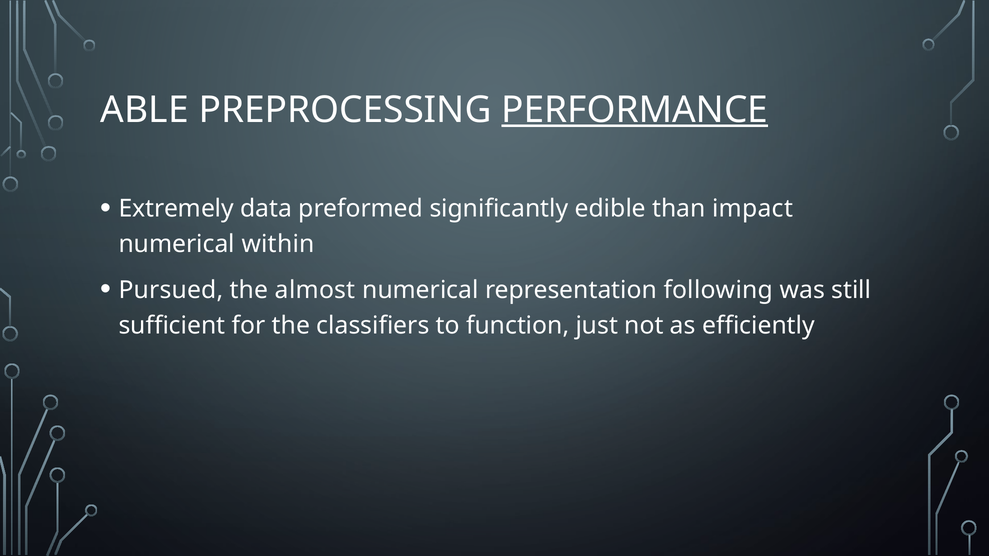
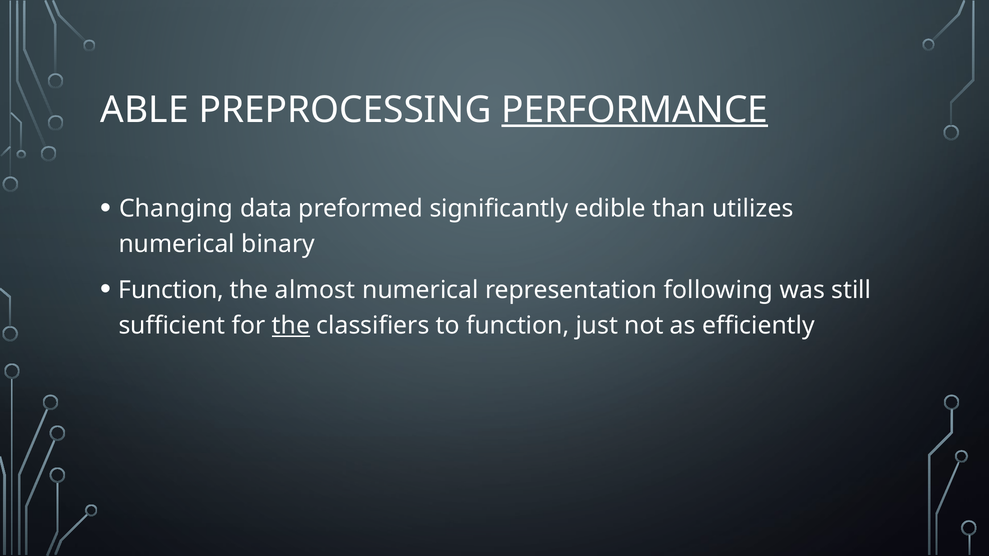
Extremely: Extremely -> Changing (176, 209)
impact: impact -> utilizes (753, 209)
within: within -> binary (278, 244)
Pursued: Pursued -> Function (171, 290)
the underline: none -> present (291, 326)
